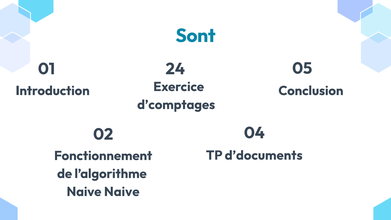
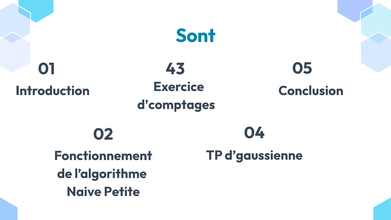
24: 24 -> 43 (175, 69)
d’documents: d’documents -> d’gaussienne (264, 155)
Naive Naive: Naive -> Petite (122, 192)
